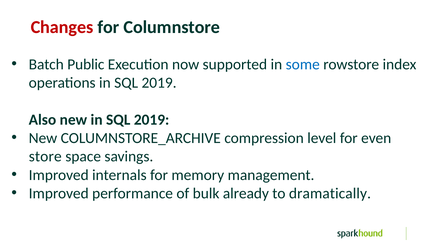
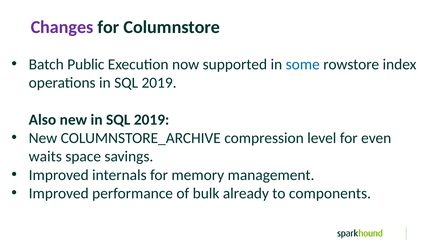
Changes colour: red -> purple (62, 27)
store: store -> waits (45, 157)
dramatically: dramatically -> components (330, 194)
